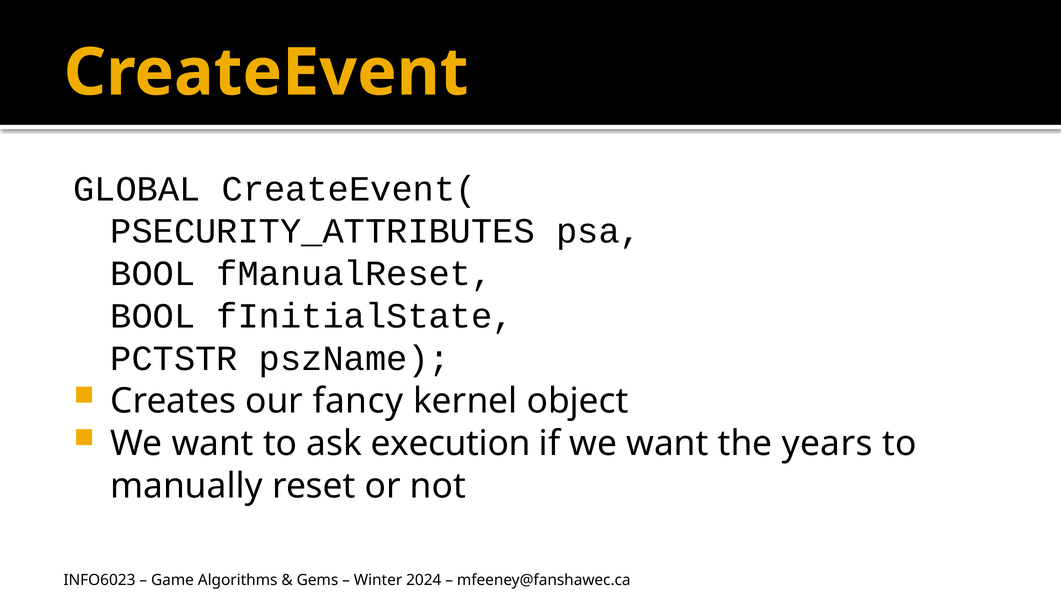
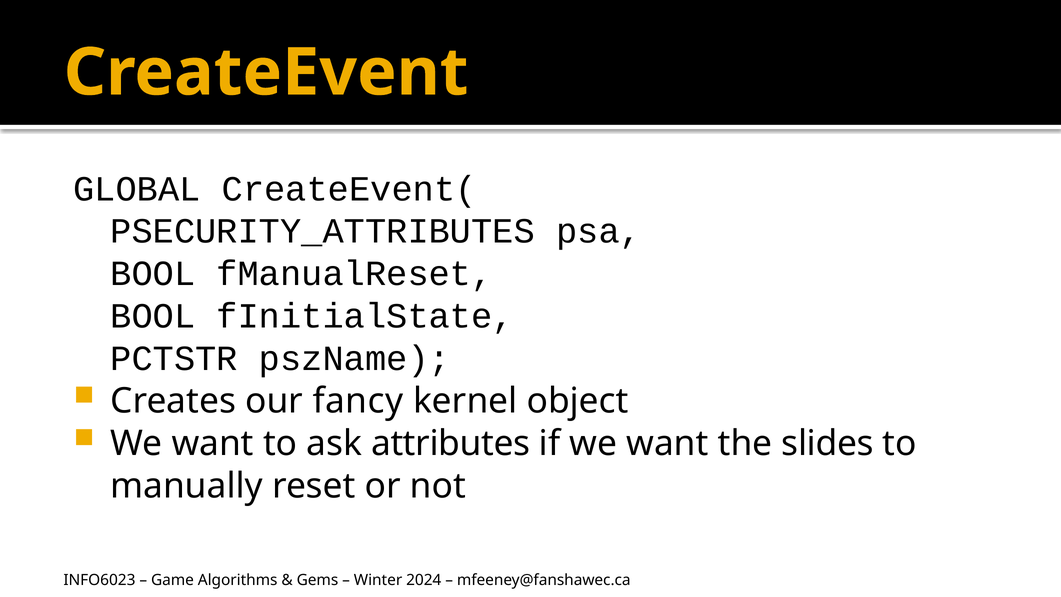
execution: execution -> attributes (451, 443)
years: years -> slides (828, 443)
